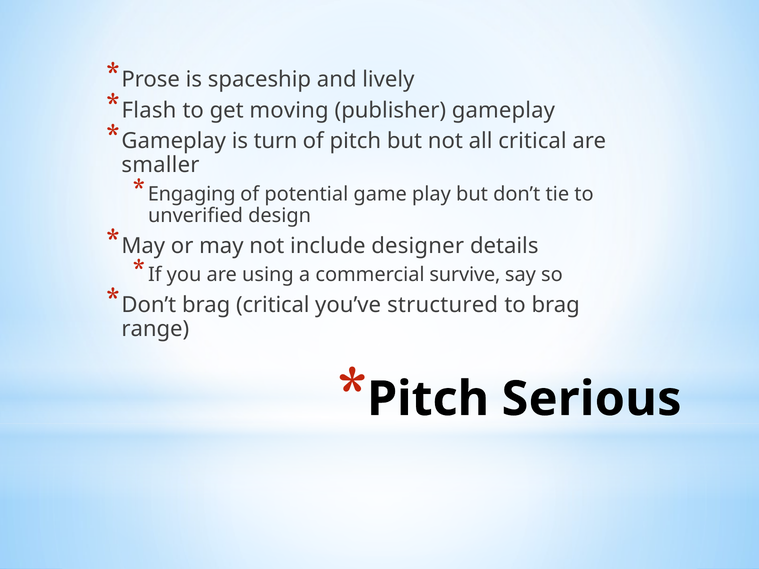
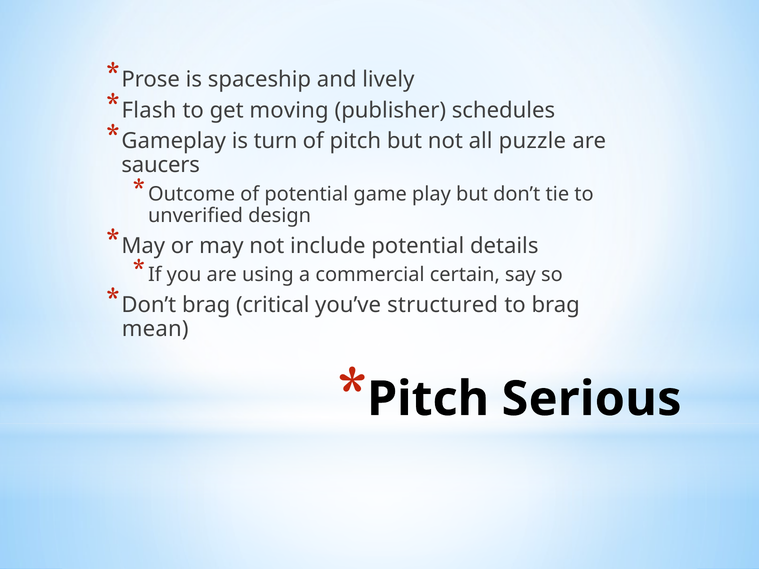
publisher gameplay: gameplay -> schedules (503, 110)
all critical: critical -> puzzle (532, 141)
smaller: smaller -> saucers (161, 165)
Engaging: Engaging -> Outcome (192, 194)
include designer: designer -> potential (418, 246)
survive: survive -> certain (465, 275)
range: range -> mean (155, 329)
